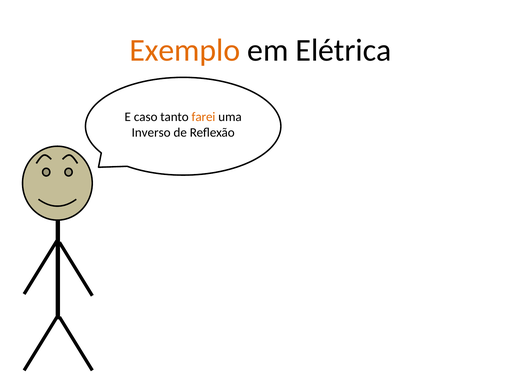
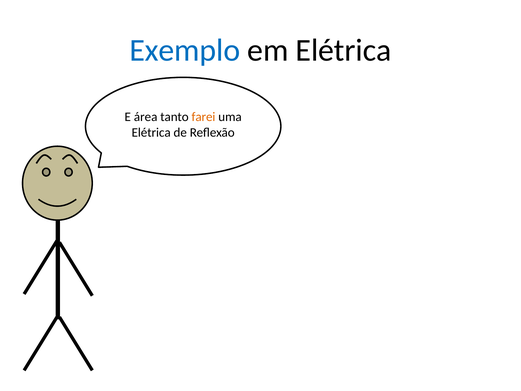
Exemplo colour: orange -> blue (185, 50)
caso: caso -> área (146, 117)
Inverso: Inverso -> Elétrica (151, 133)
